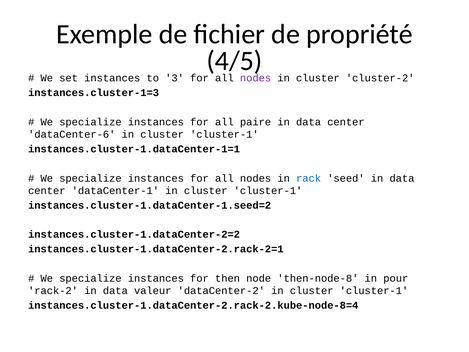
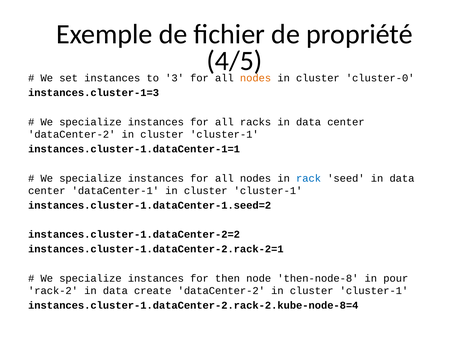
nodes colour: purple -> orange (256, 78)
cluster-2: cluster-2 -> cluster-0 (380, 78)
paire: paire -> racks (256, 122)
dataCenter-6: dataCenter-6 -> dataCenter-2 (72, 134)
valeur: valeur -> create (153, 291)
